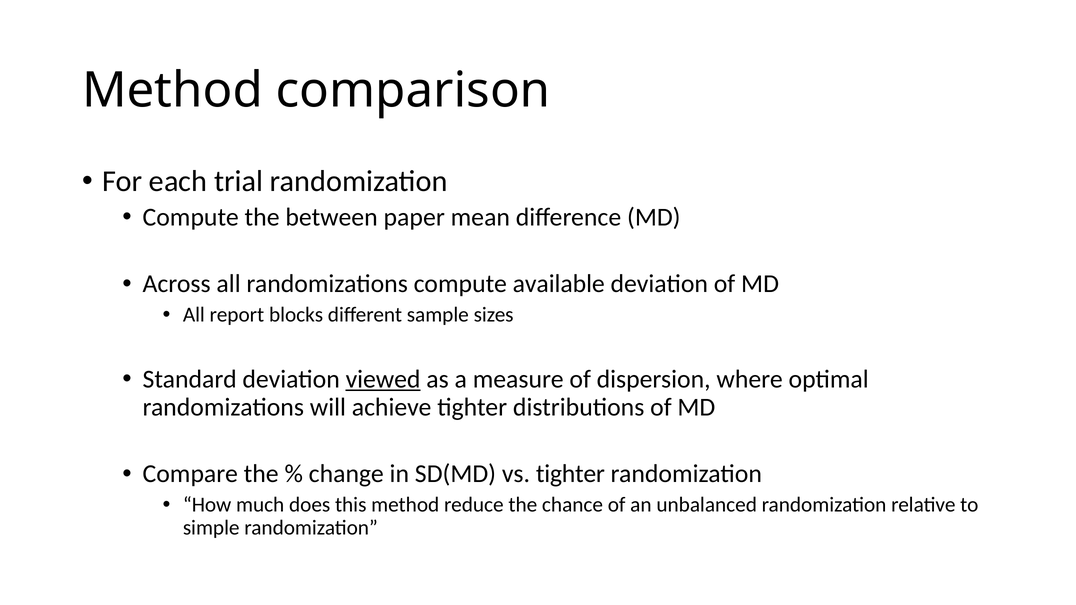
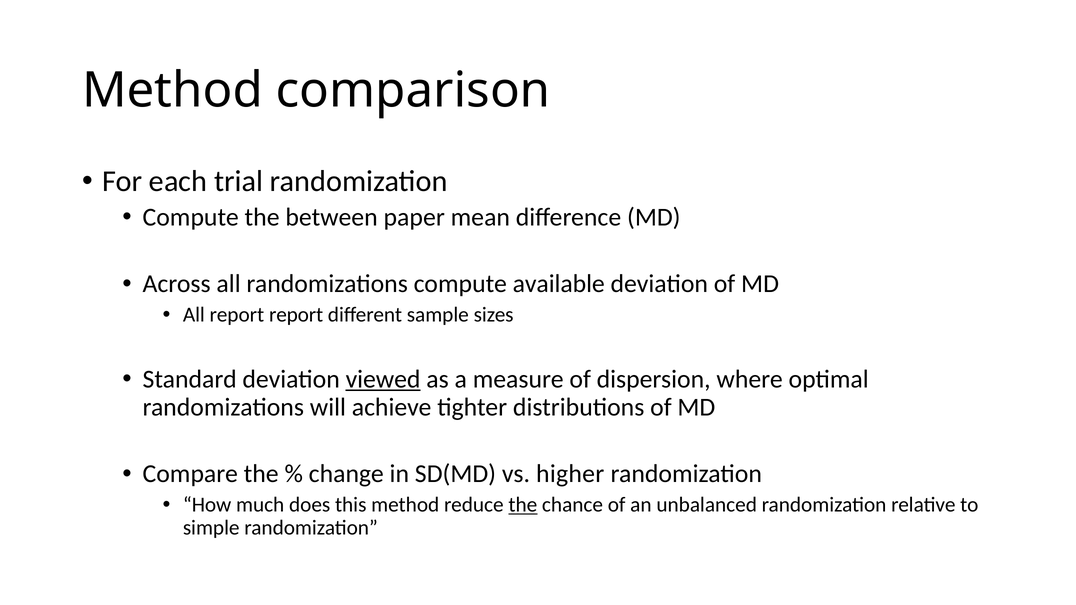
report blocks: blocks -> report (296, 315)
vs tighter: tighter -> higher (570, 474)
the underline: none -> present (523, 505)
